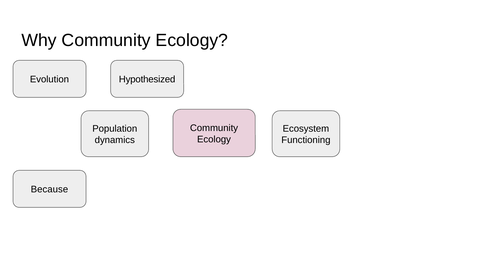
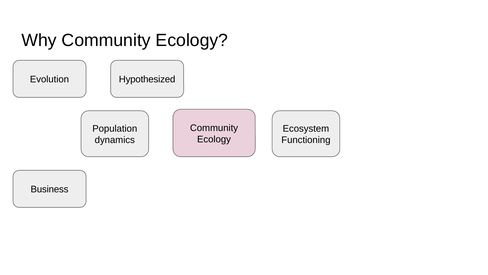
Because: Because -> Business (50, 189)
